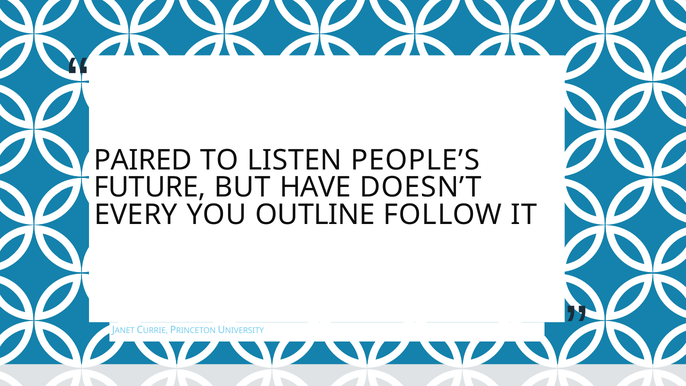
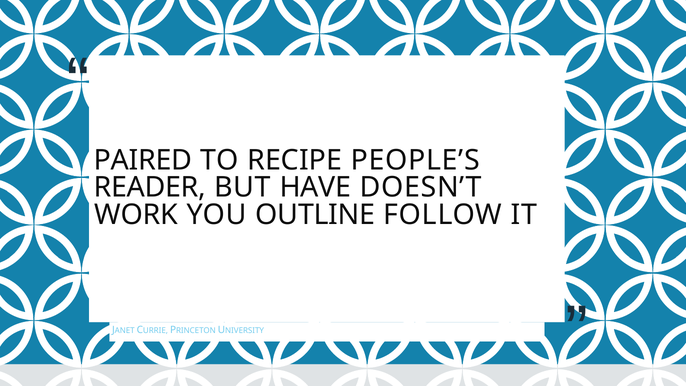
LISTEN: LISTEN -> RECIPE (295, 160)
FUTURE: FUTURE -> READER (150, 187)
EVERY: EVERY -> WORK (136, 215)
